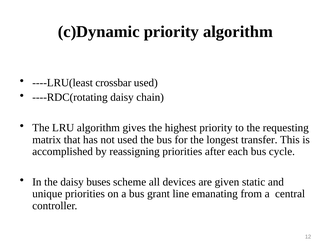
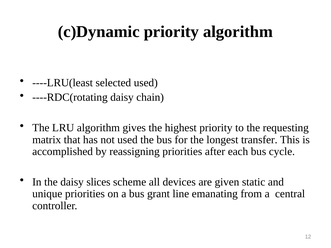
crossbar: crossbar -> selected (113, 83)
buses: buses -> slices (98, 182)
